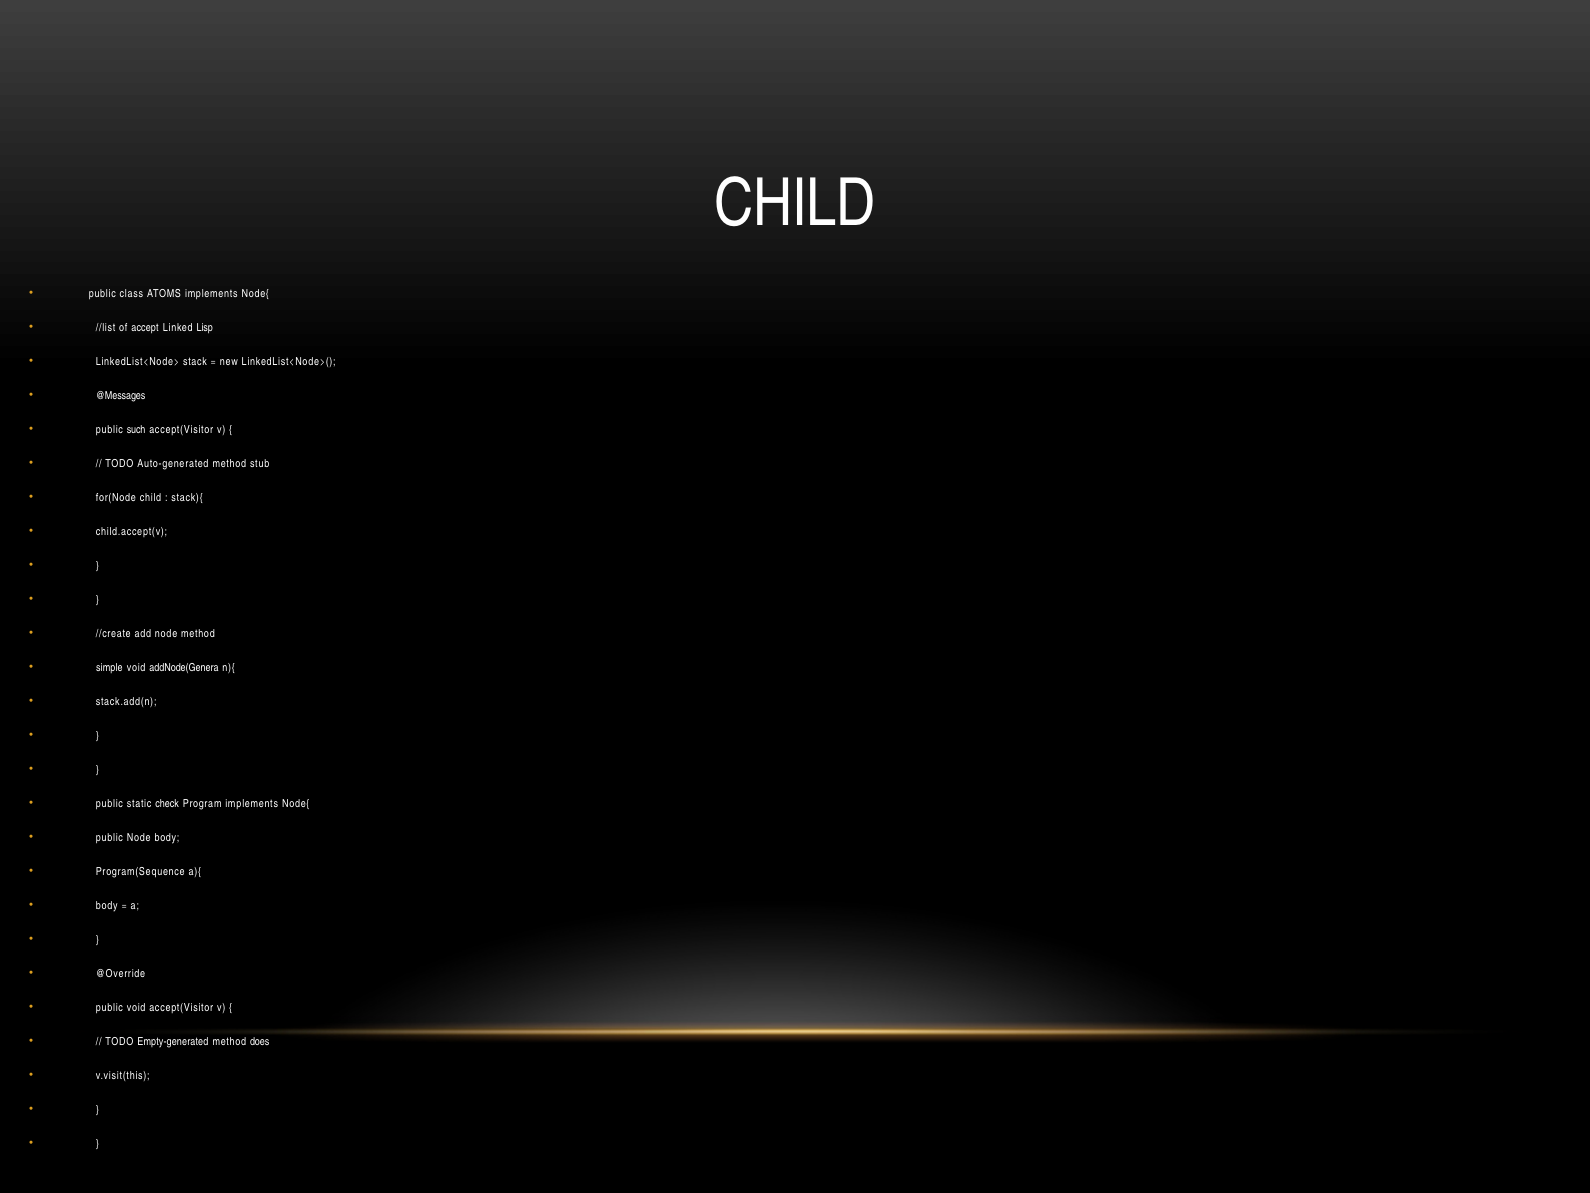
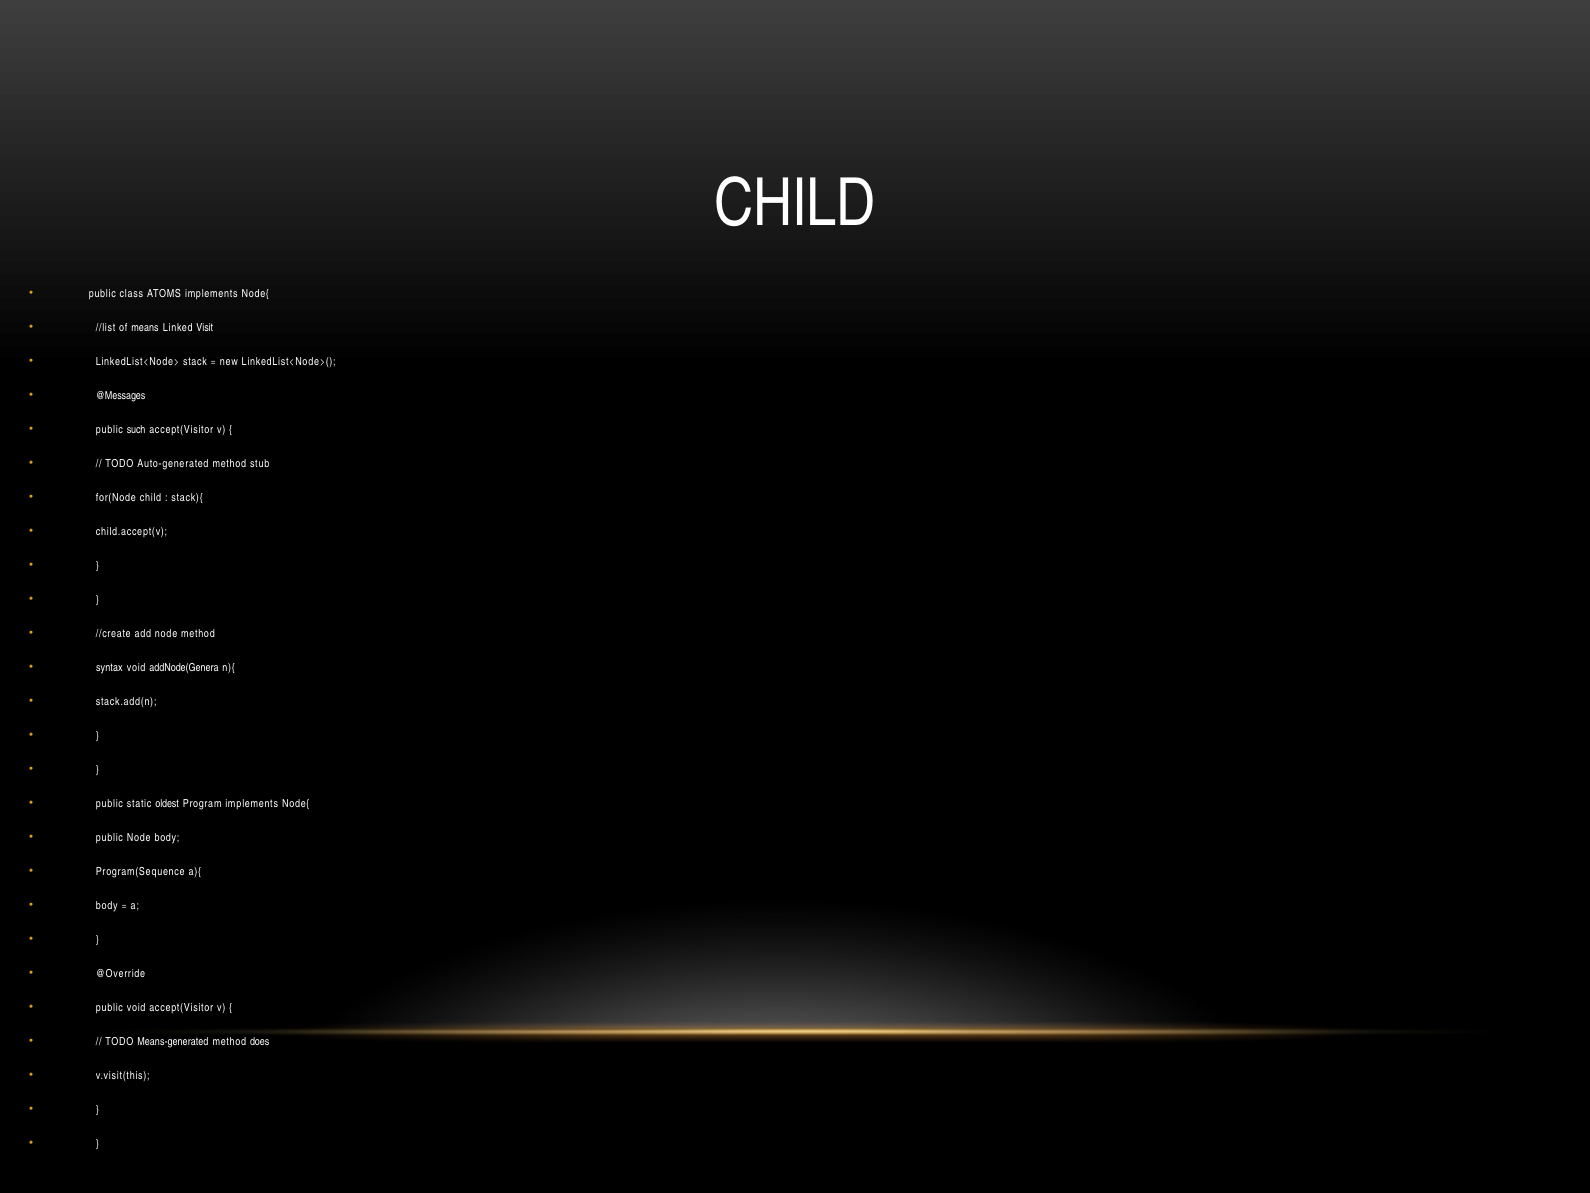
accept: accept -> means (145, 328)
Lisp: Lisp -> Visit (205, 328)
simple: simple -> syntax (109, 667)
check: check -> oldest (167, 803)
Empty-generated: Empty-generated -> Means-generated (173, 1041)
